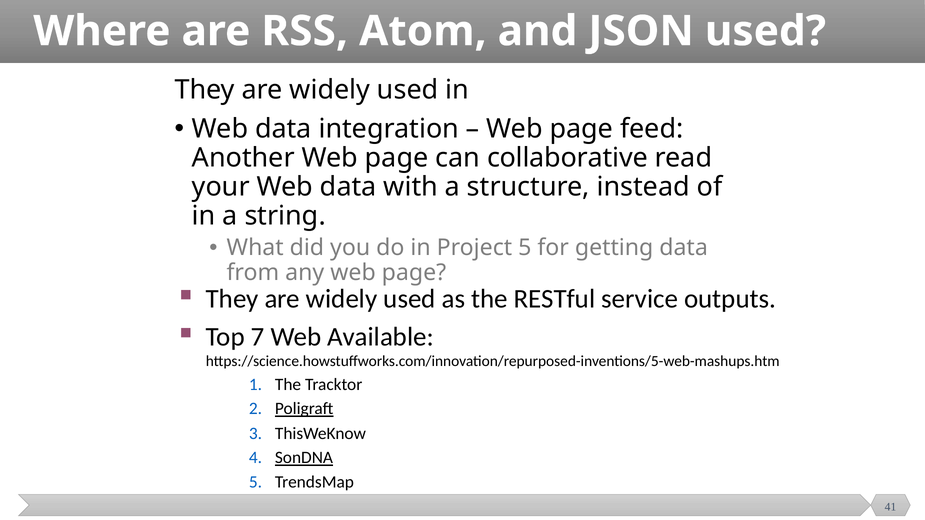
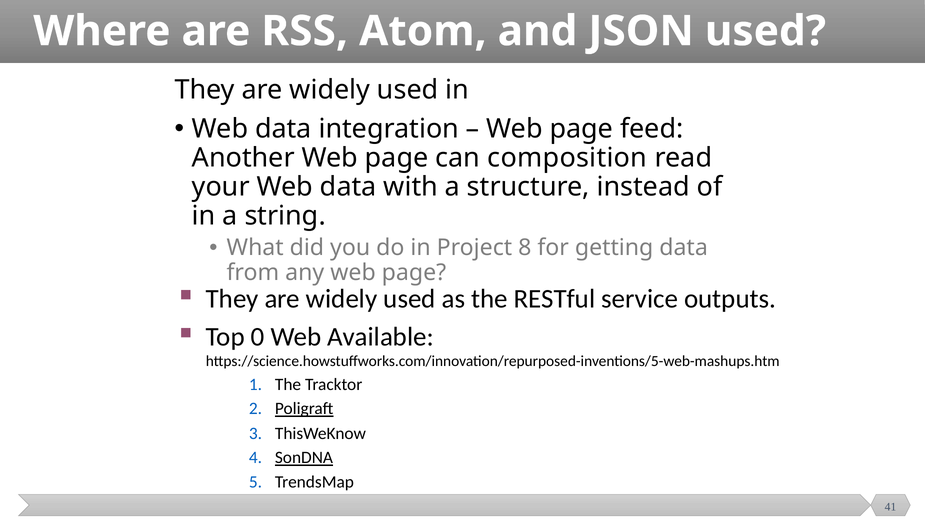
collaborative: collaborative -> composition (567, 158)
Project 5: 5 -> 8 (525, 248)
7: 7 -> 0 (258, 337)
